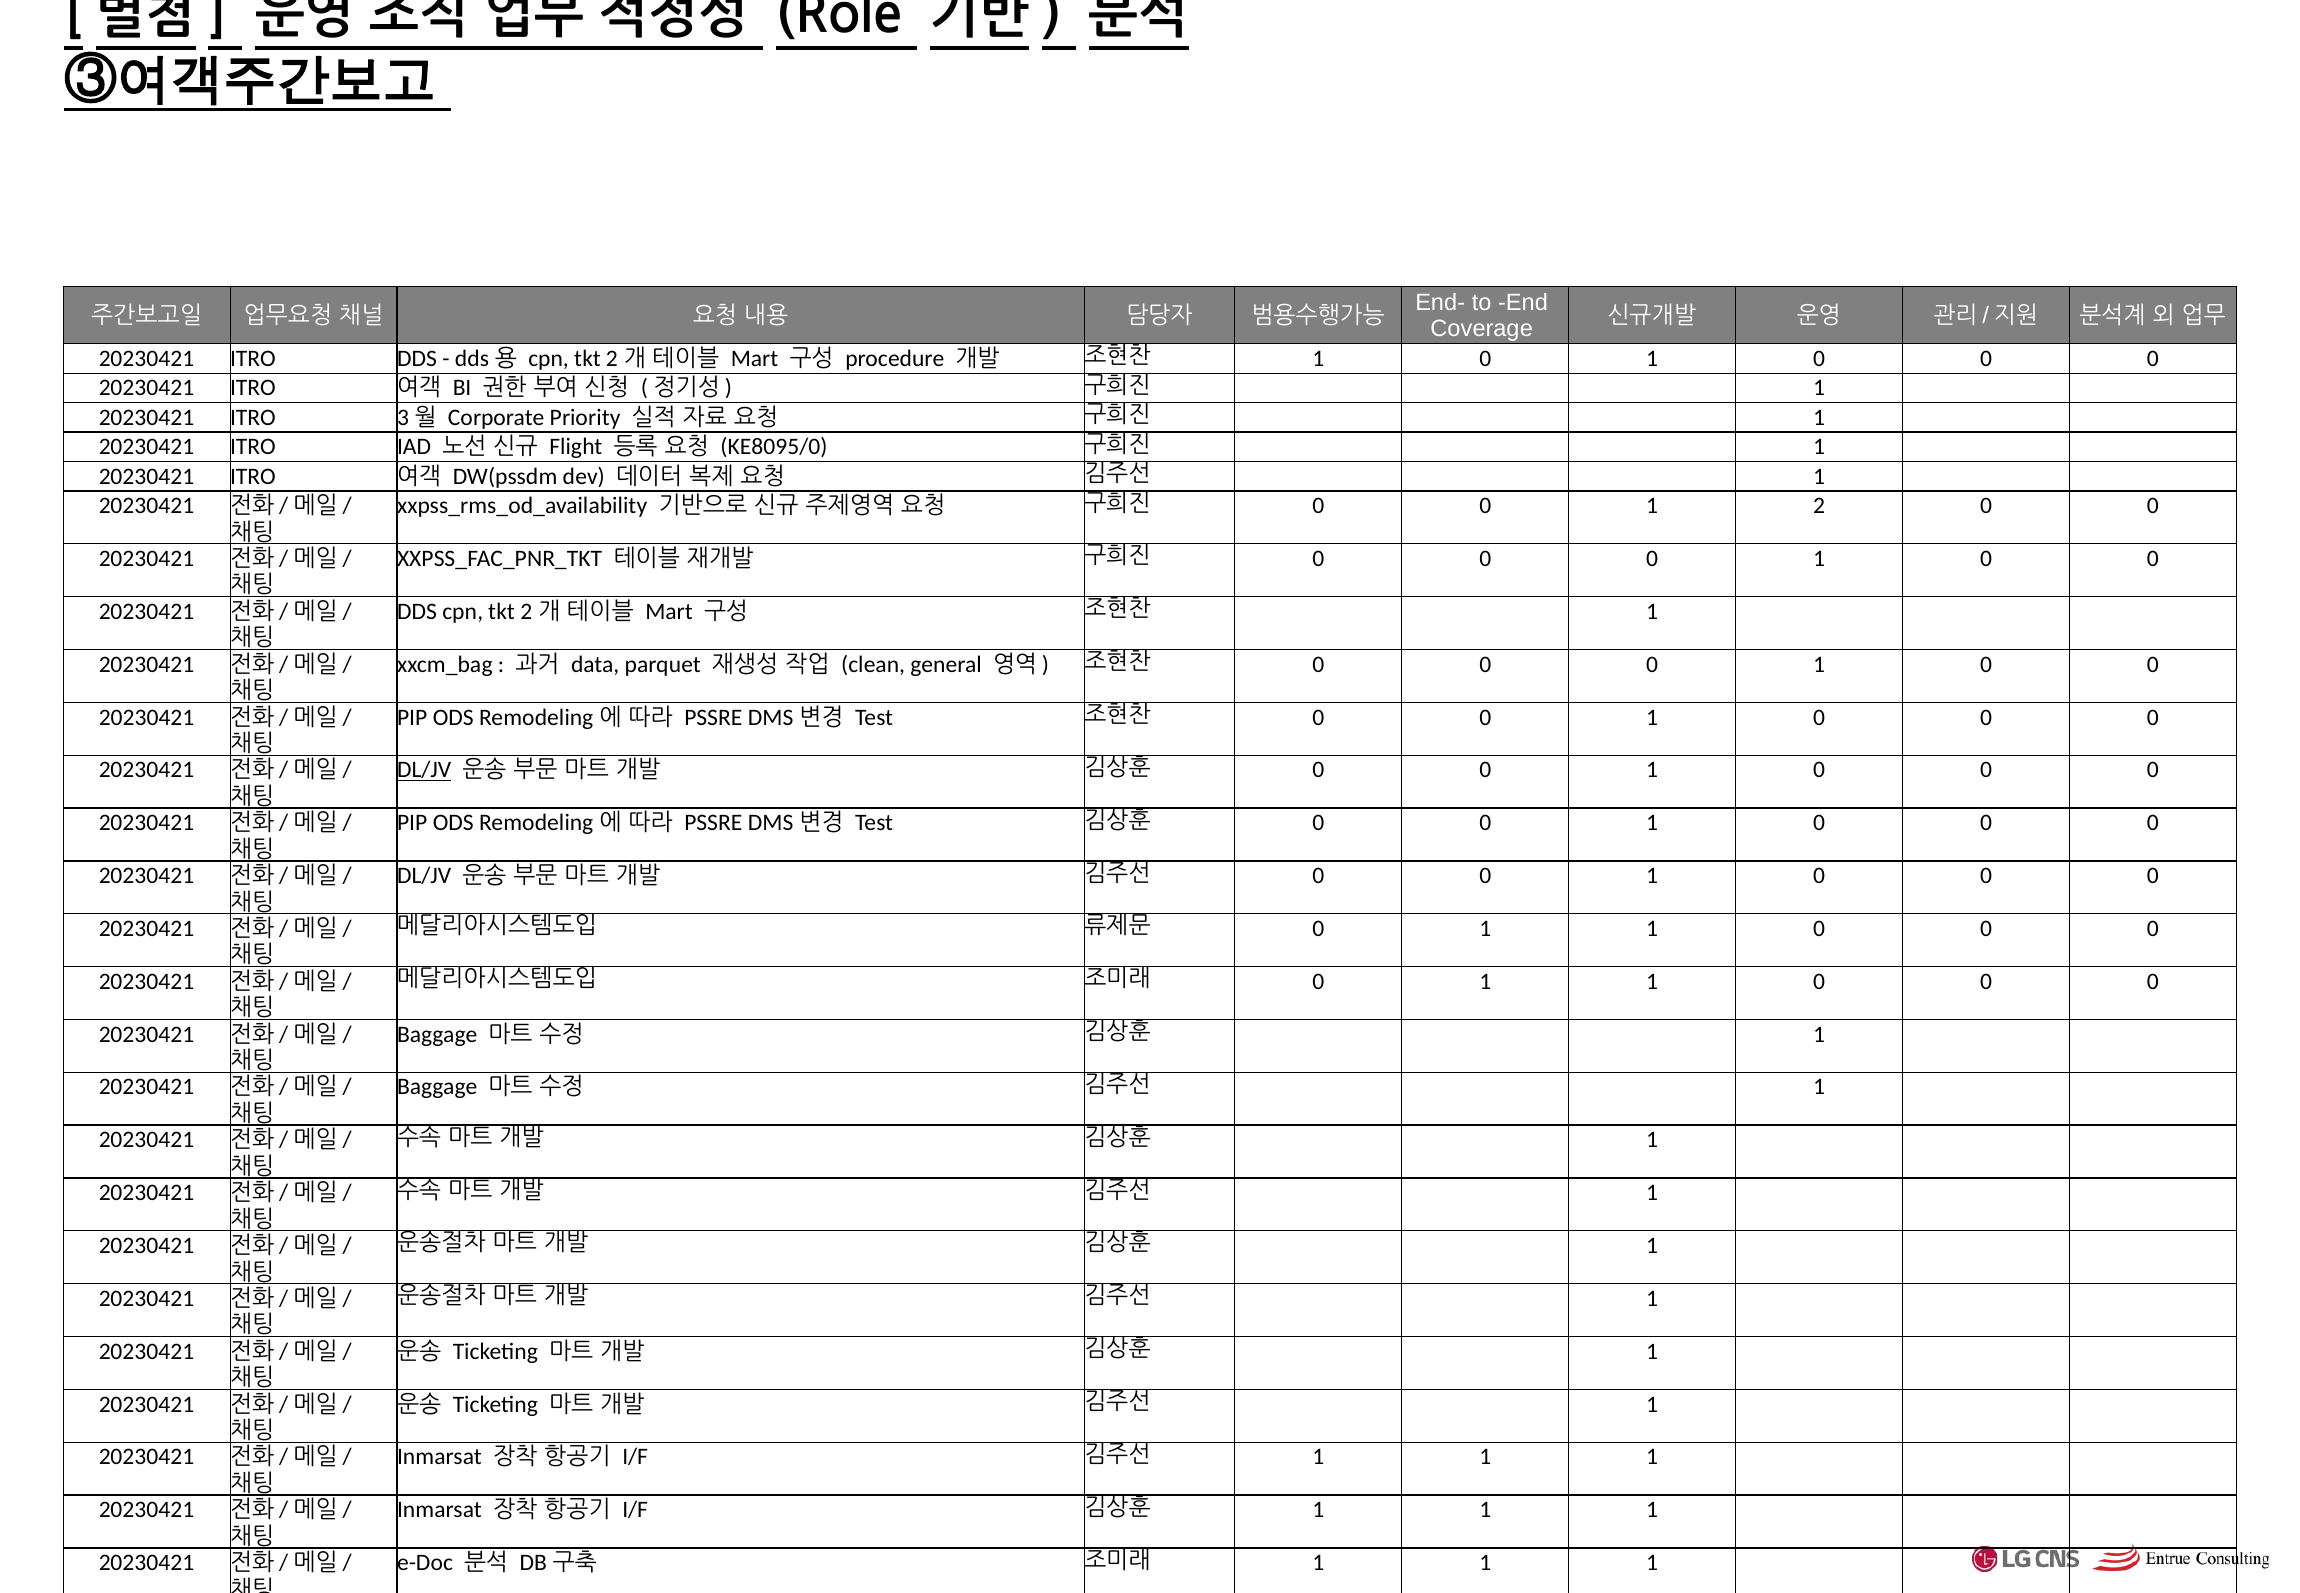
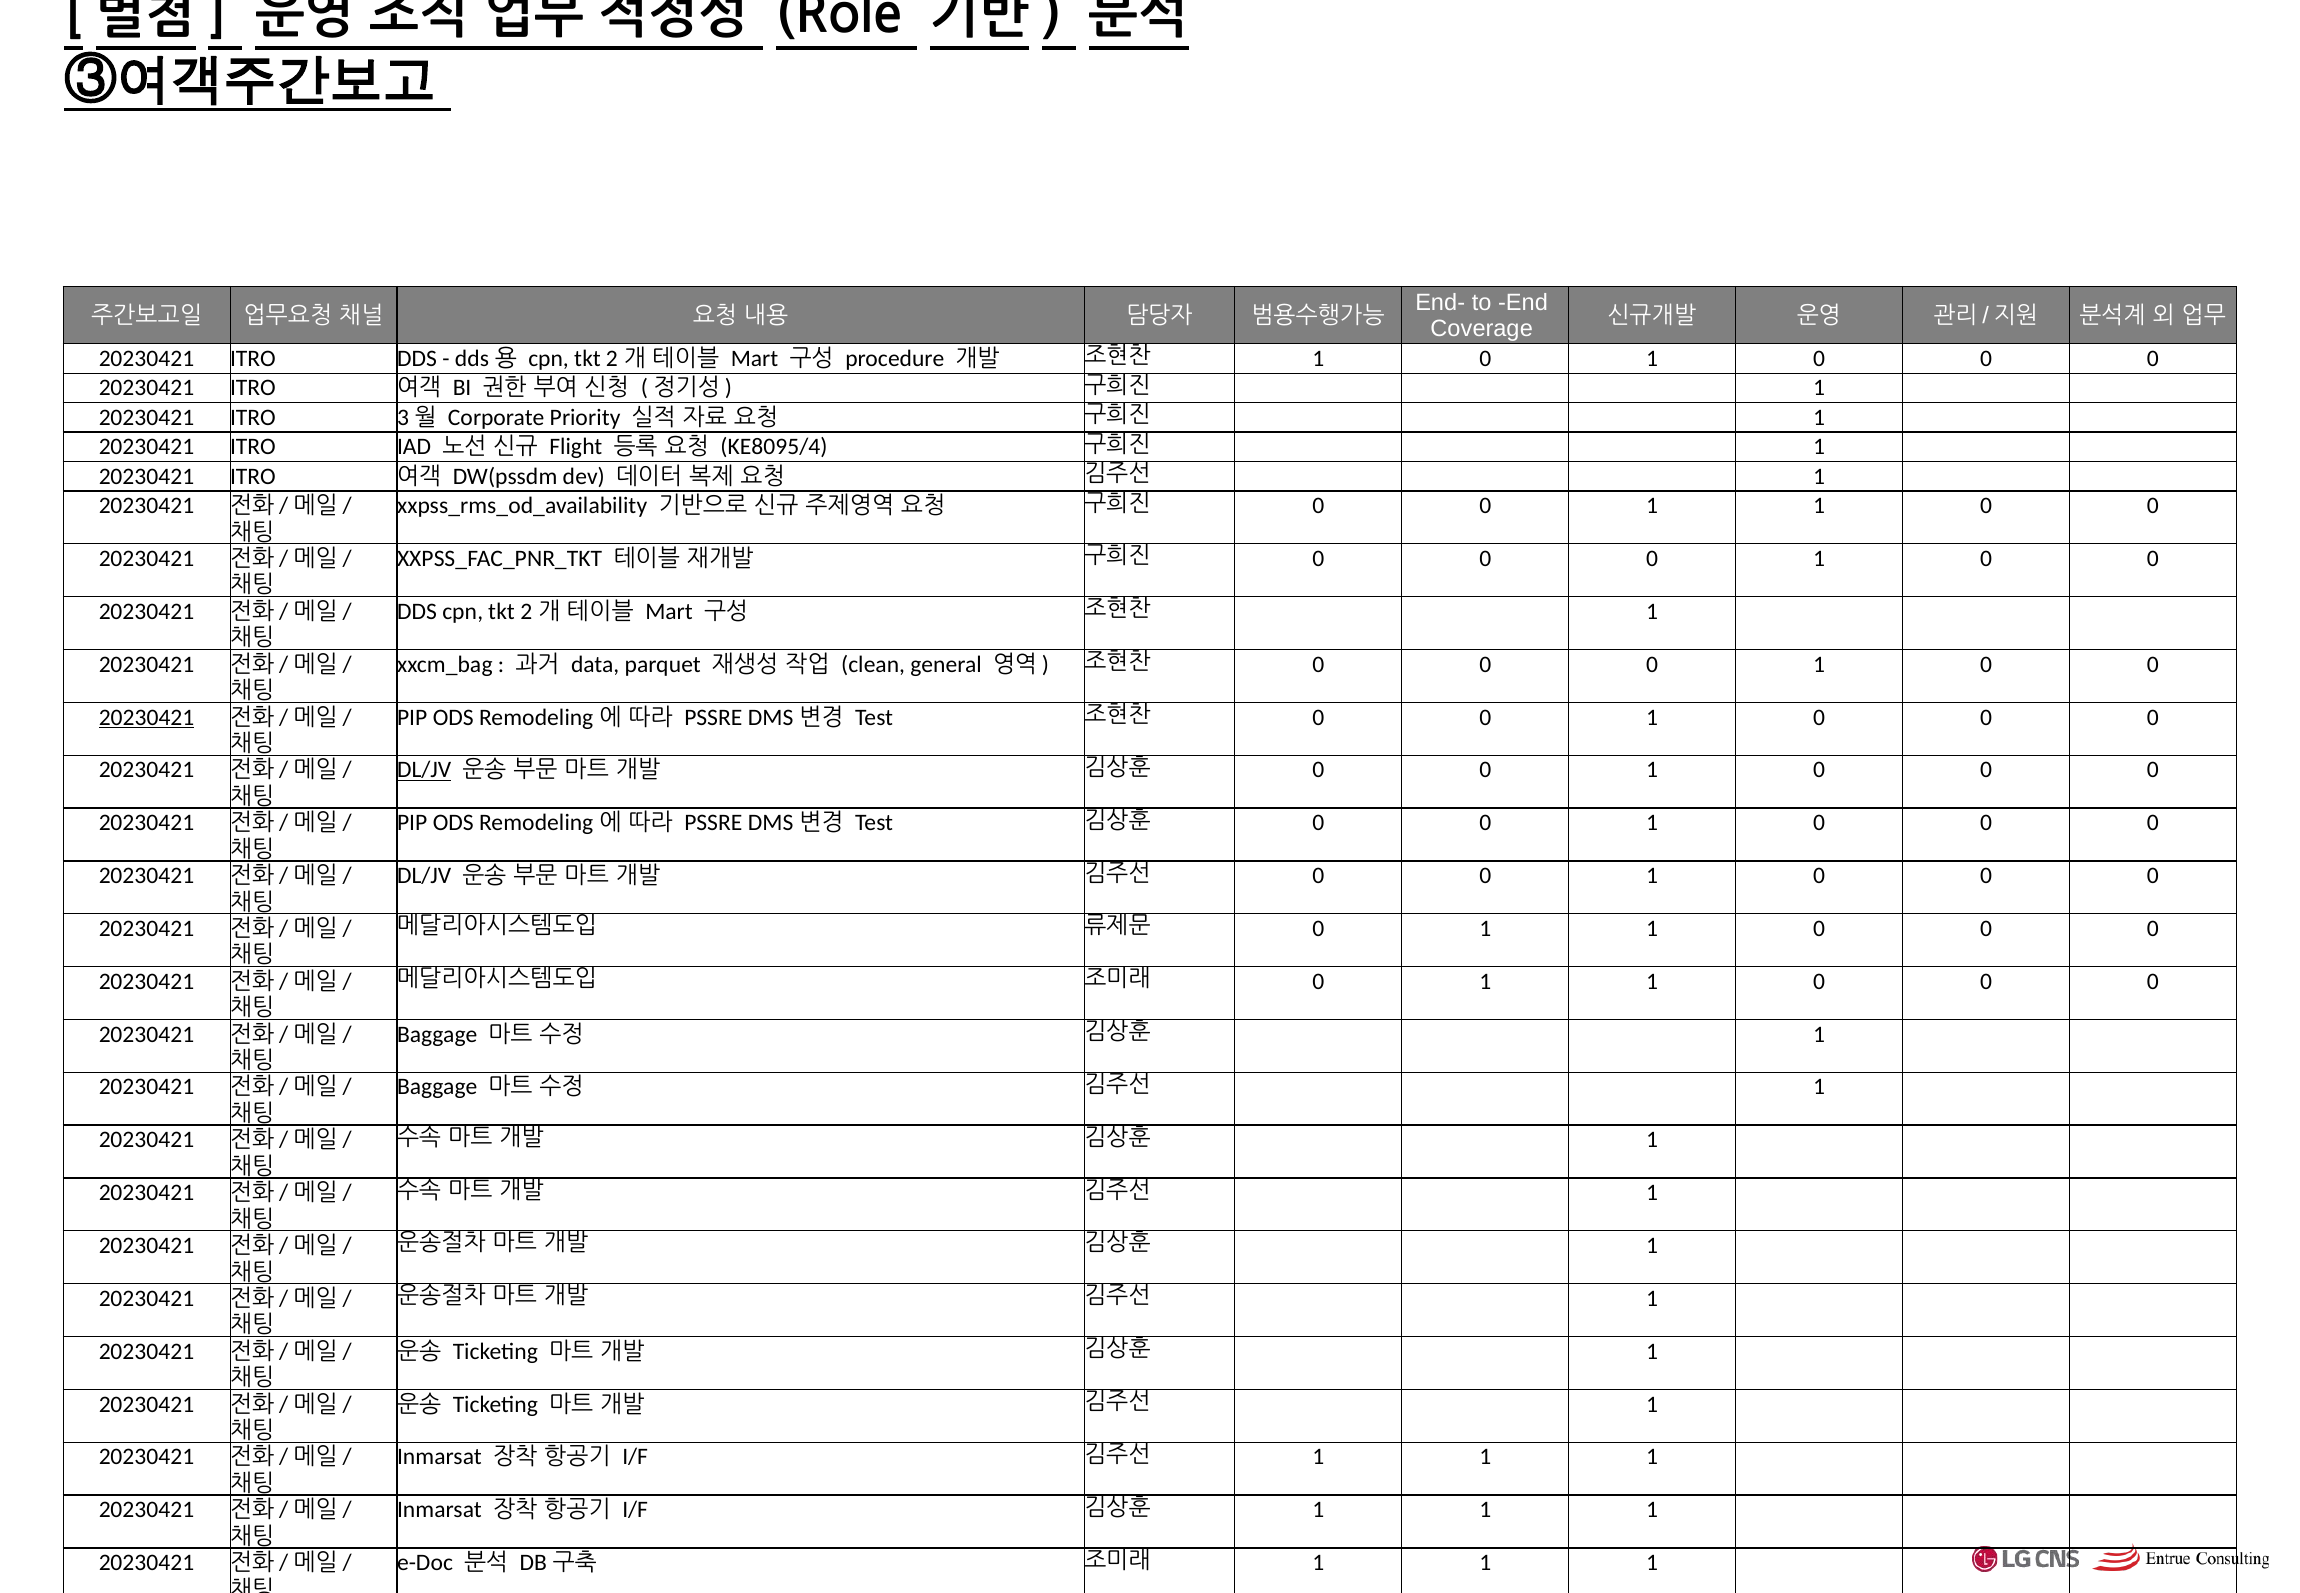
KE8095/0: KE8095/0 -> KE8095/4 (774, 447)
0 0 1 2: 2 -> 1 (1819, 506)
20230421 underline: none -> present (147, 717)
